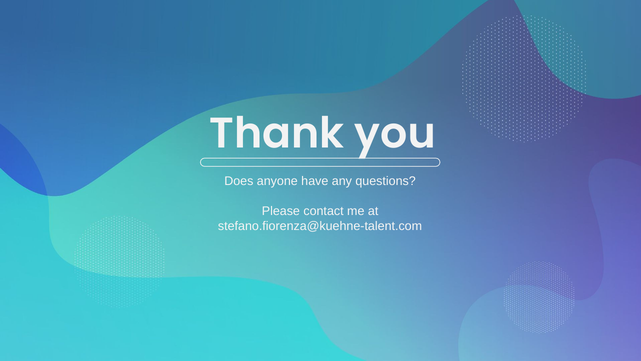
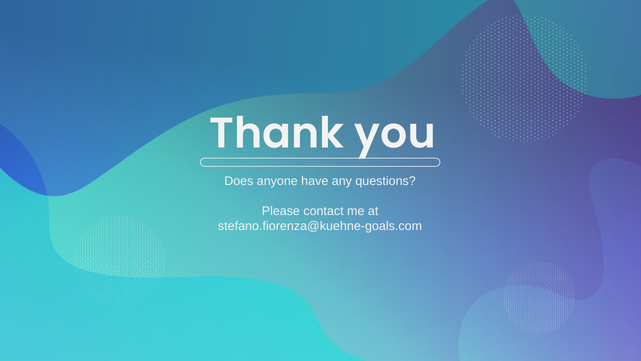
stefano.fiorenza@kuehne-talent.com: stefano.fiorenza@kuehne-talent.com -> stefano.fiorenza@kuehne-goals.com (320, 226)
